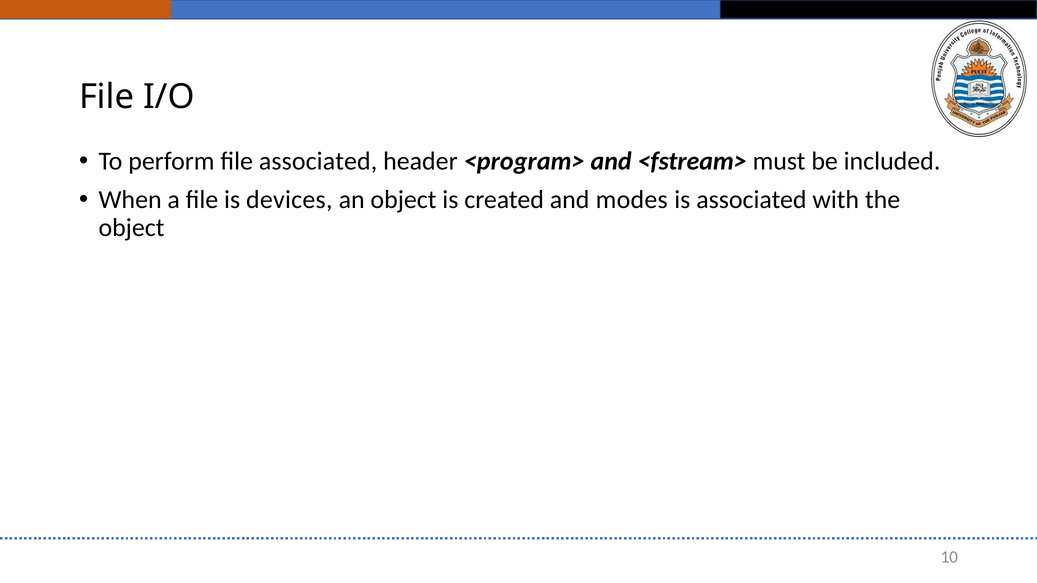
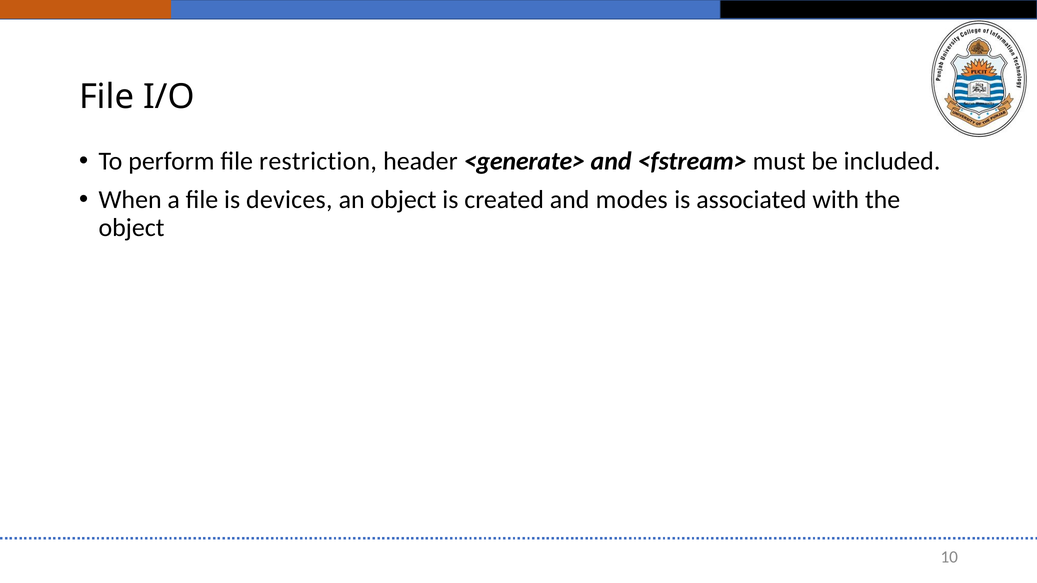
file associated: associated -> restriction (318, 161)
<program>: <program> -> <generate> (524, 161)
